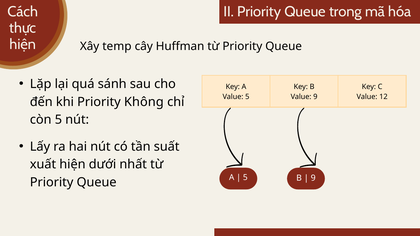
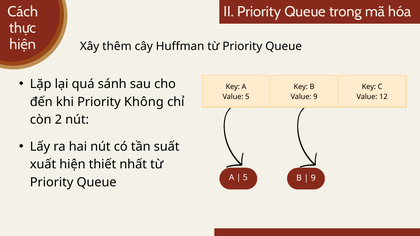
temp: temp -> thêm (117, 46)
còn 5: 5 -> 2 (58, 120)
dưới: dưới -> thiết (103, 165)
